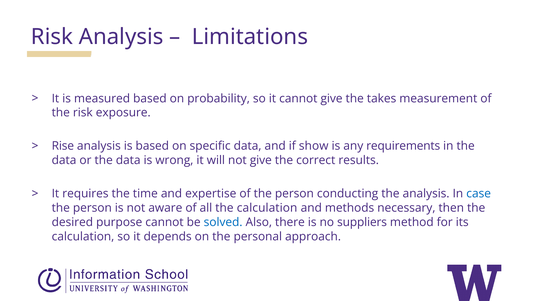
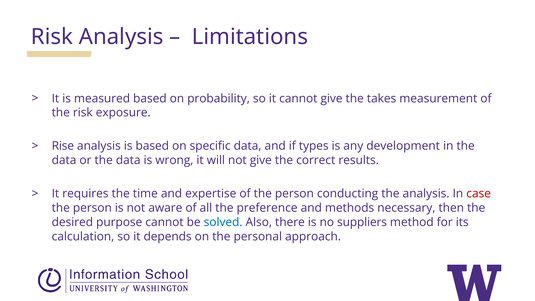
show: show -> types (314, 146)
requirements: requirements -> development (403, 146)
case colour: blue -> red (479, 194)
the calculation: calculation -> preference (267, 208)
